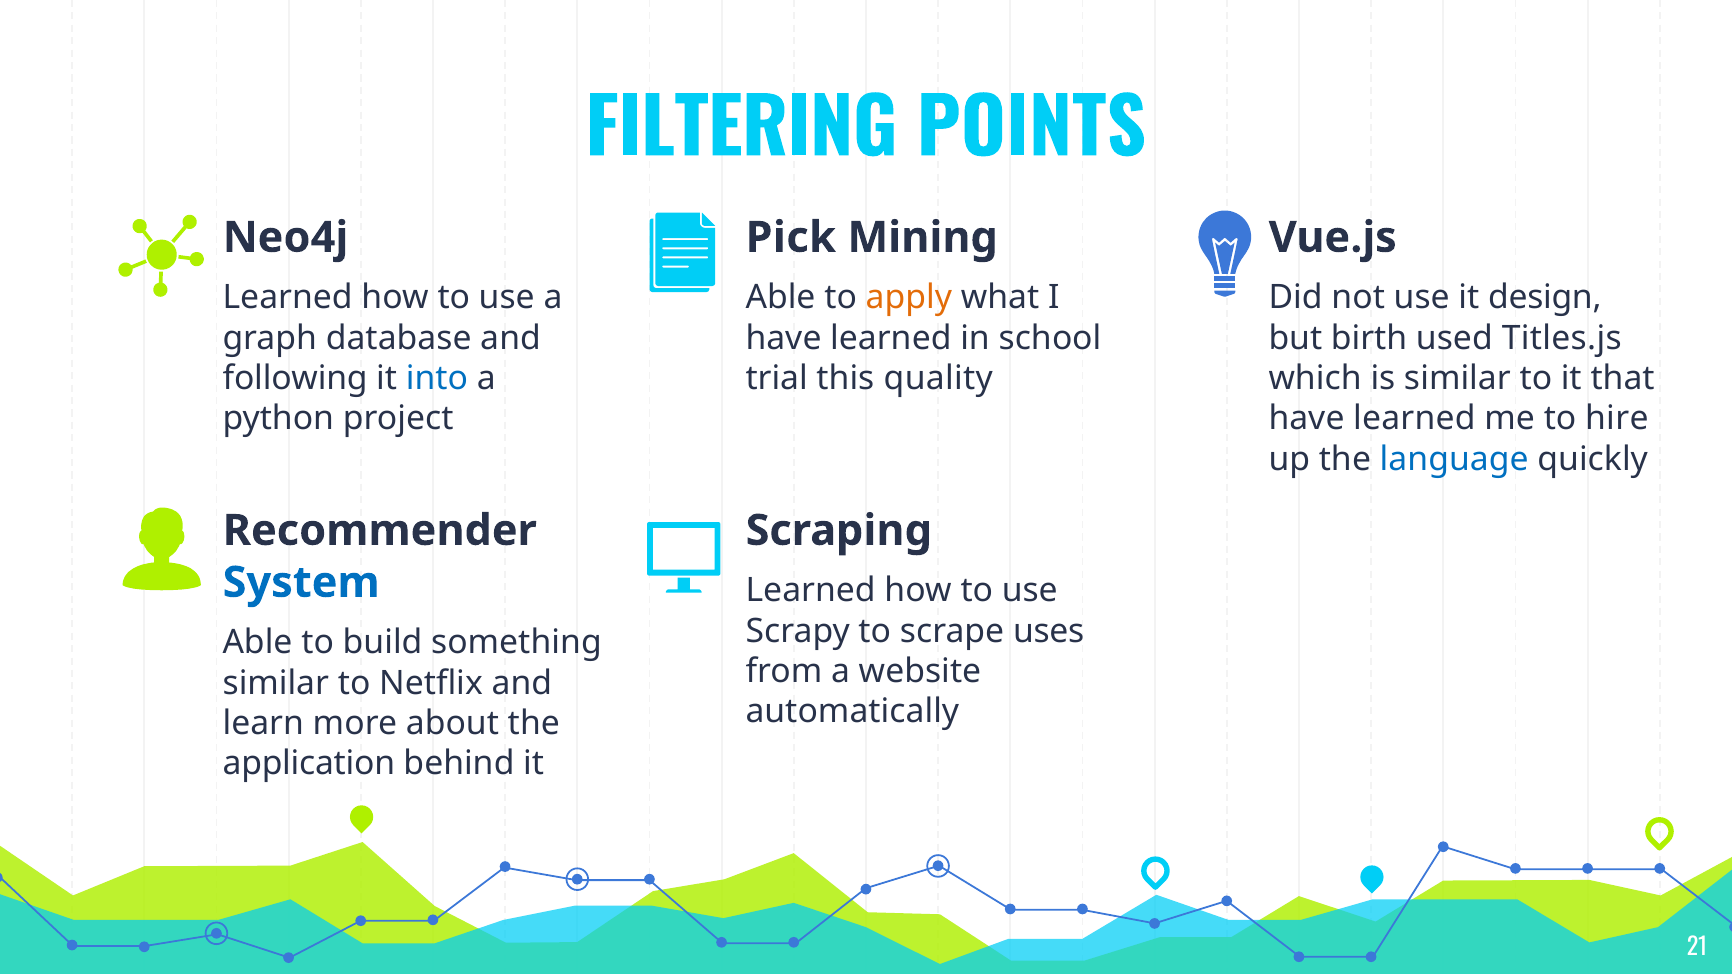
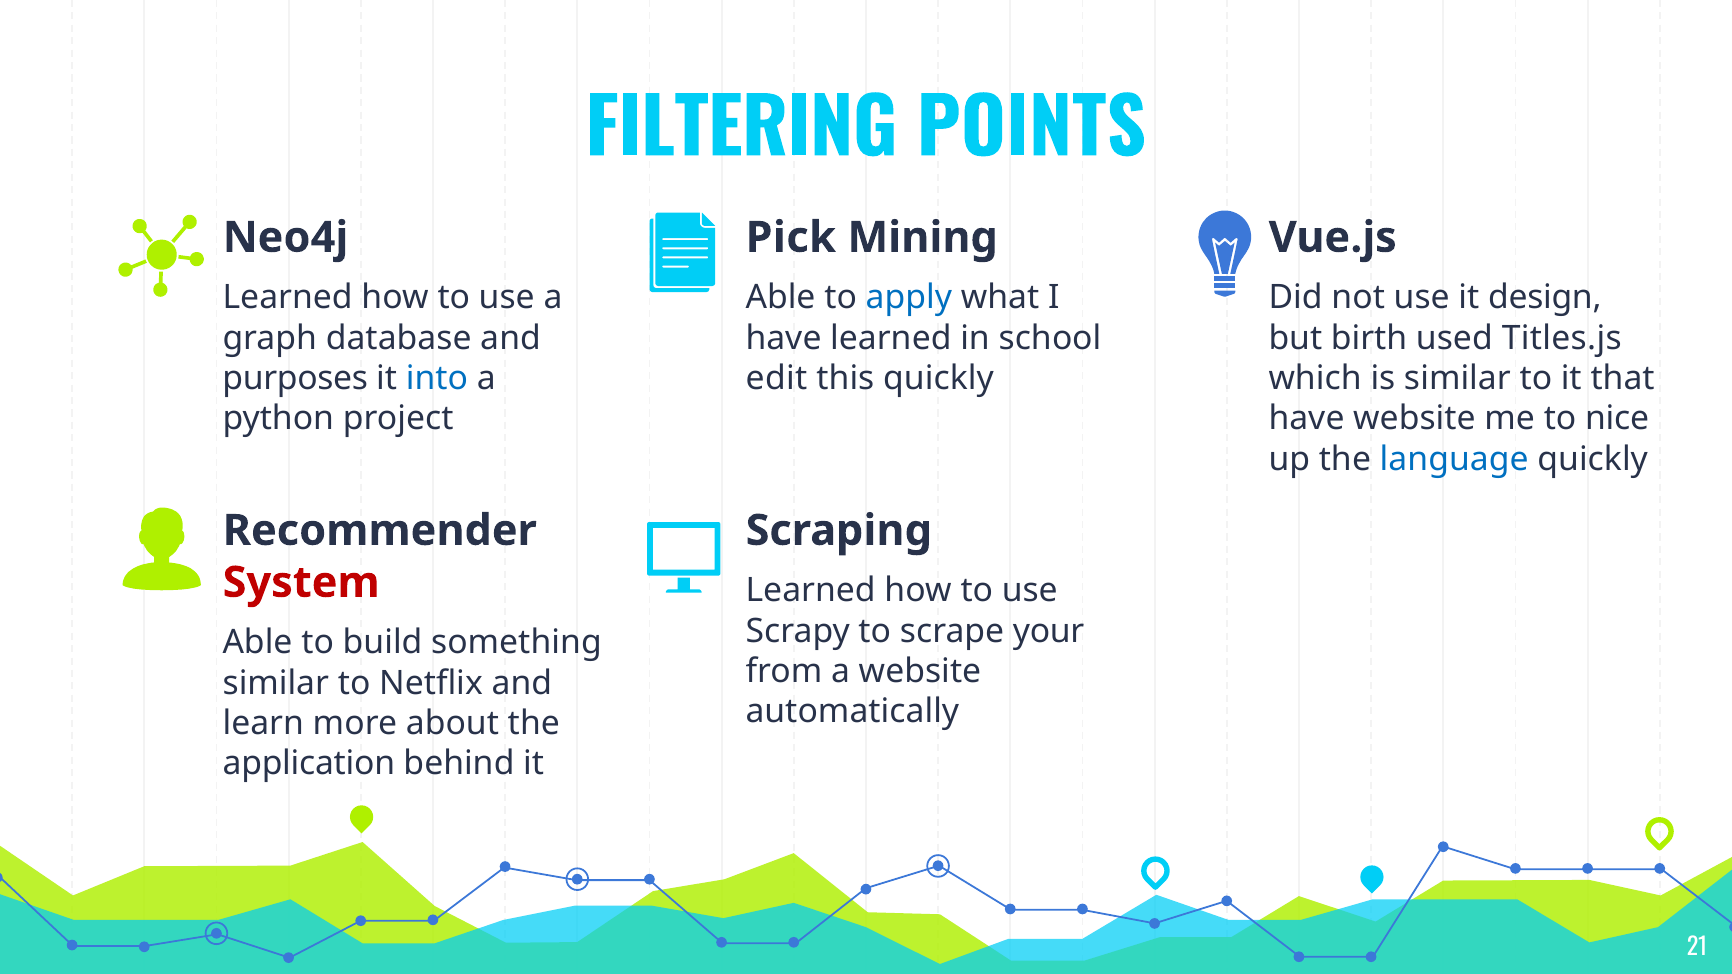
apply colour: orange -> blue (909, 298)
following: following -> purposes (295, 378)
trial: trial -> edit (776, 378)
this quality: quality -> quickly (938, 378)
learned: learned -> website (1414, 419)
hire: hire -> nice (1617, 419)
System colour: blue -> red (301, 583)
uses: uses -> your (1049, 631)
